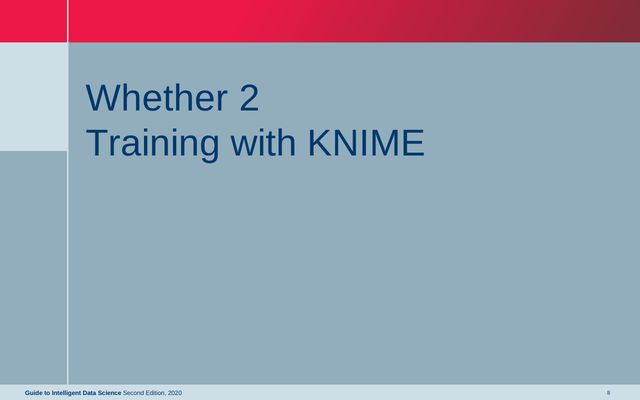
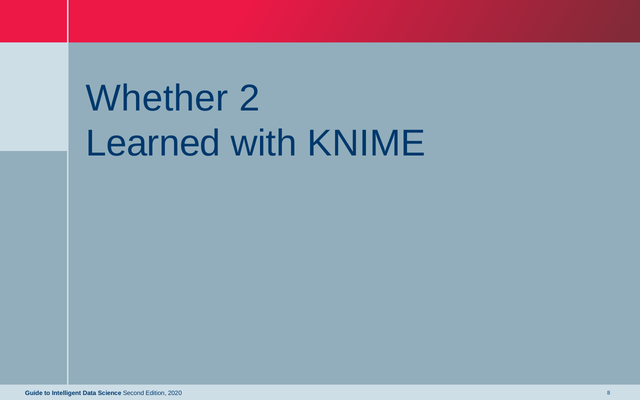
Training: Training -> Learned (153, 143)
